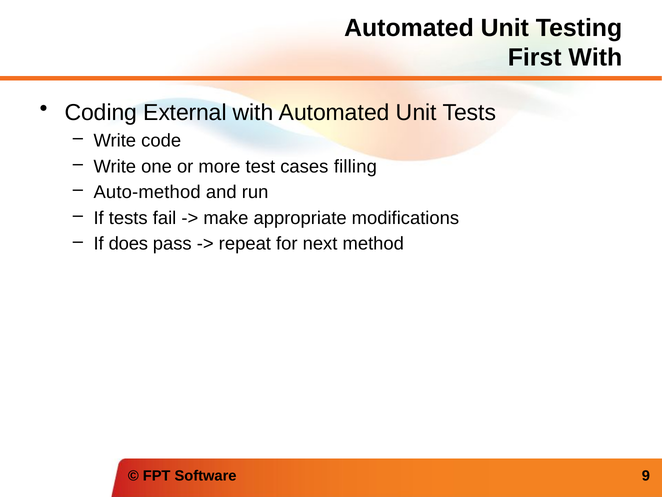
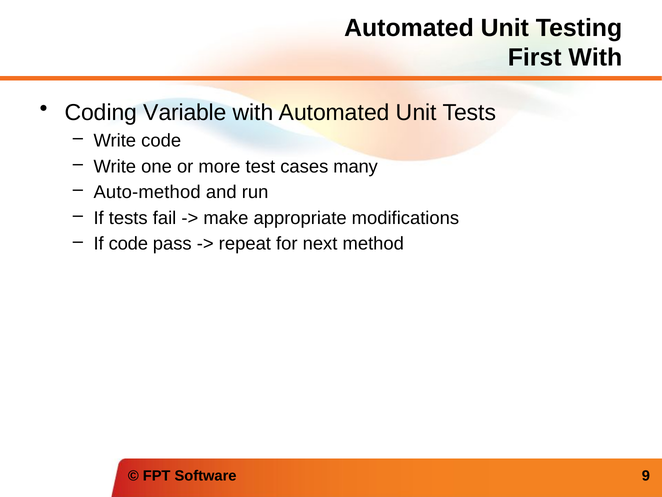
External: External -> Variable (185, 112)
filling: filling -> many (356, 166)
If does: does -> code (128, 244)
